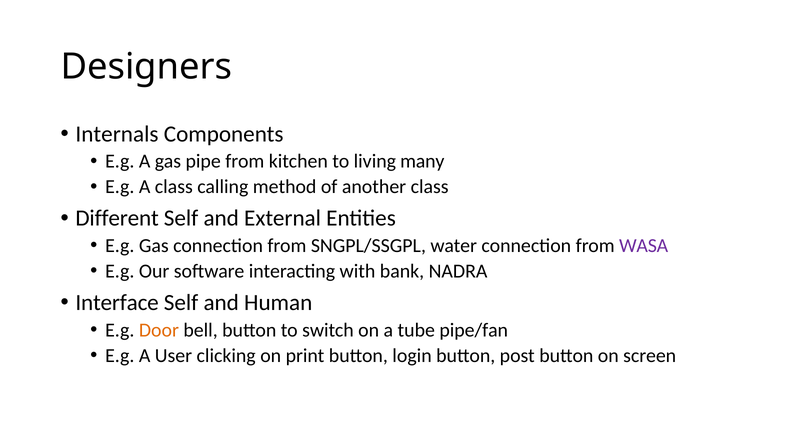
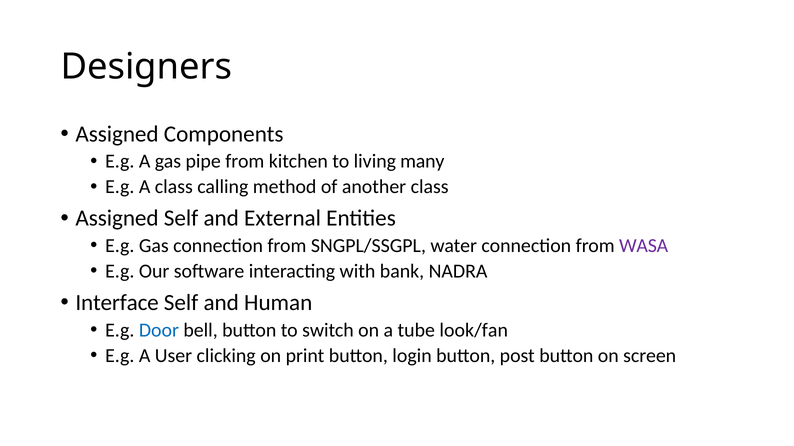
Internals: Internals -> Assigned (117, 134)
Different: Different -> Assigned (117, 219)
Door colour: orange -> blue (159, 330)
pipe/fan: pipe/fan -> look/fan (474, 330)
